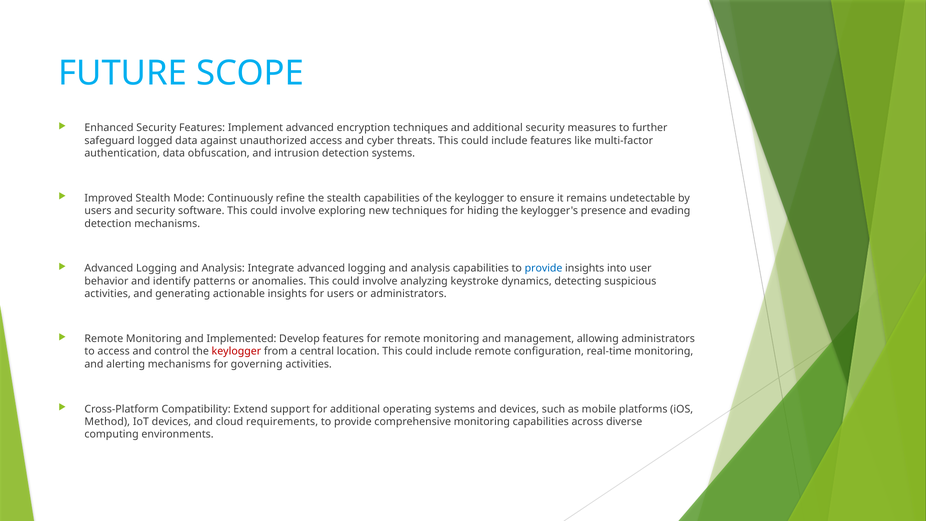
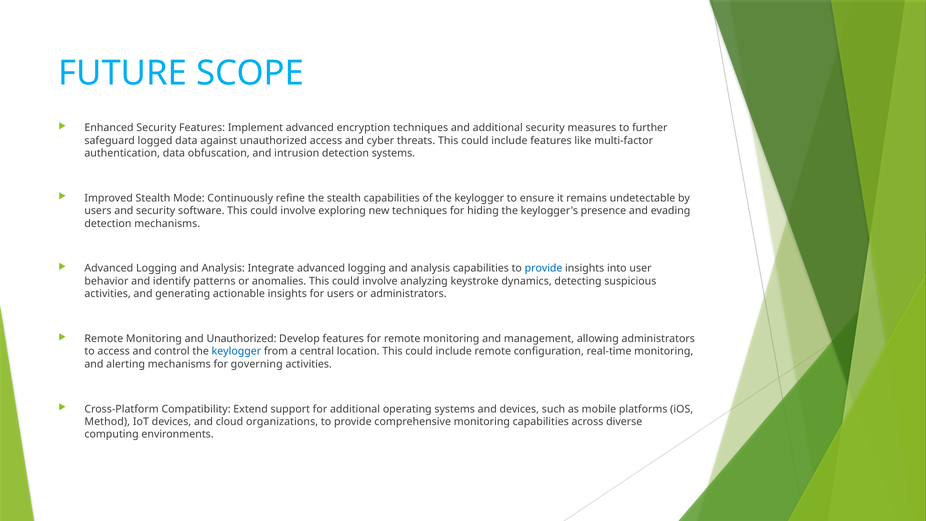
and Implemented: Implemented -> Unauthorized (242, 339)
keylogger colour: red -> blue (236, 351)
requirements: requirements -> organizations (282, 422)
